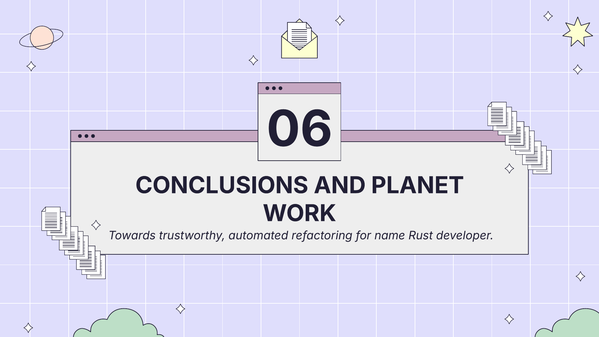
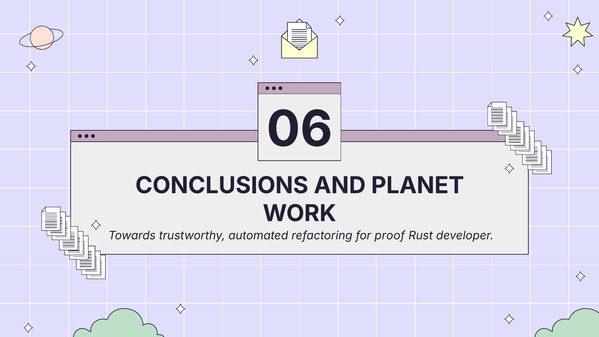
name: name -> proof (390, 236)
